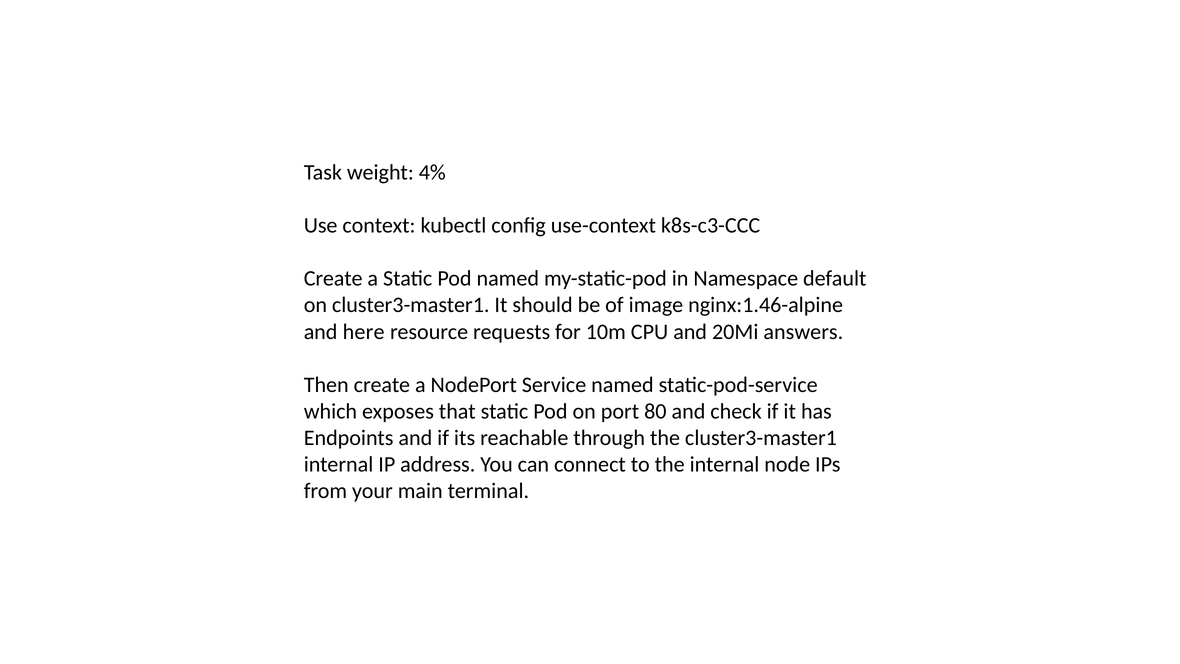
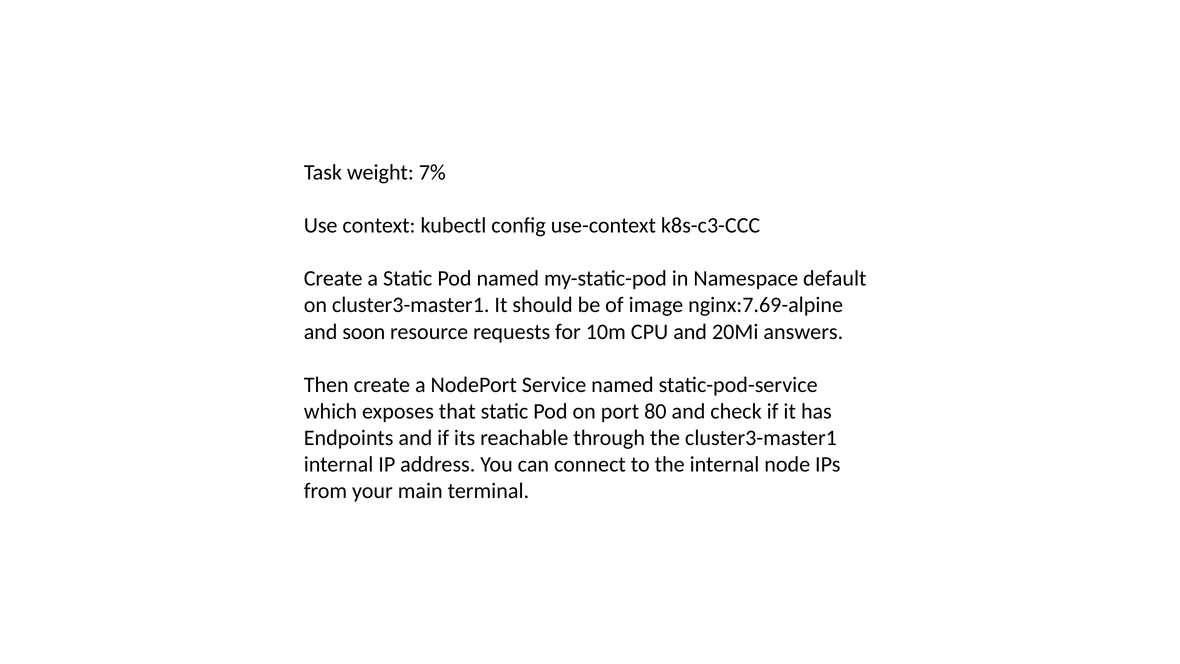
4%: 4% -> 7% (432, 172)
nginx:1.46-alpine: nginx:1.46-alpine -> nginx:7.69-alpine (766, 305)
here: here -> soon (364, 332)
